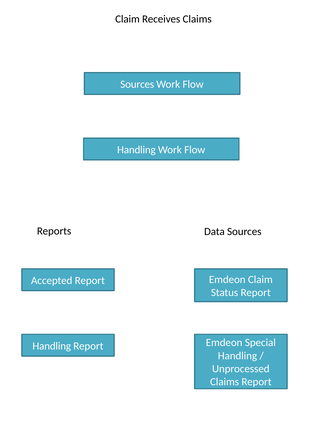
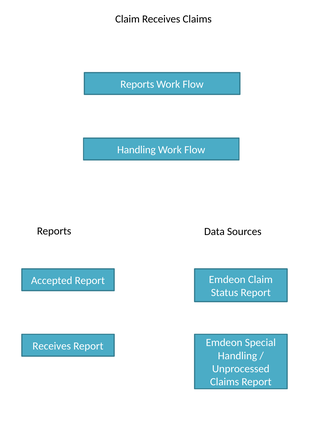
Sources: Sources -> Reports (137, 84)
Handling: Handling -> Receives (52, 346)
